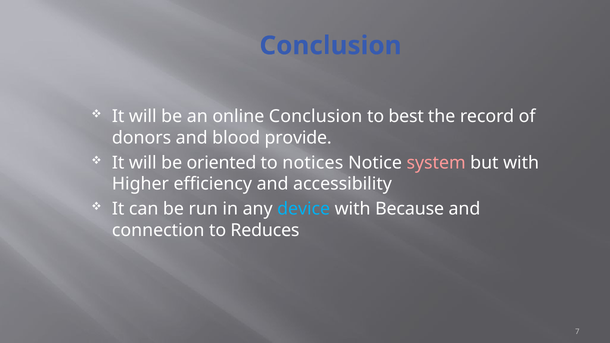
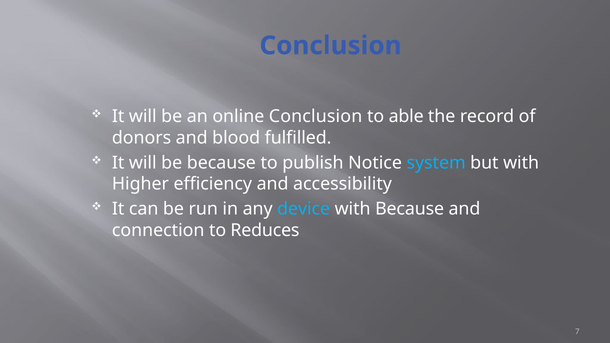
best: best -> able (406, 116)
provide: provide -> fulfilled (298, 138)
be oriented: oriented -> because (221, 163)
notices: notices -> publish (313, 163)
system colour: pink -> light blue (436, 163)
